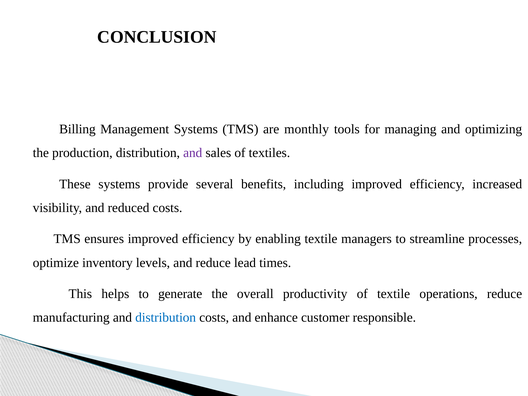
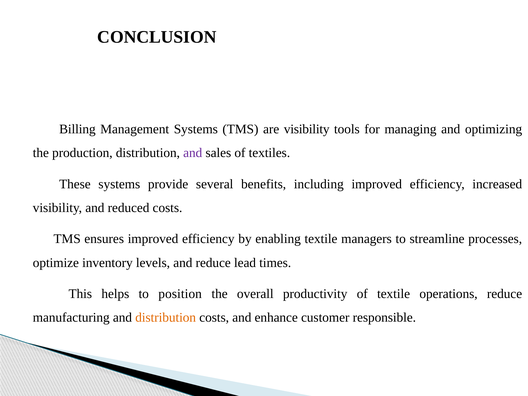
are monthly: monthly -> visibility (307, 129)
generate: generate -> position (180, 294)
distribution colour: blue -> orange (166, 318)
